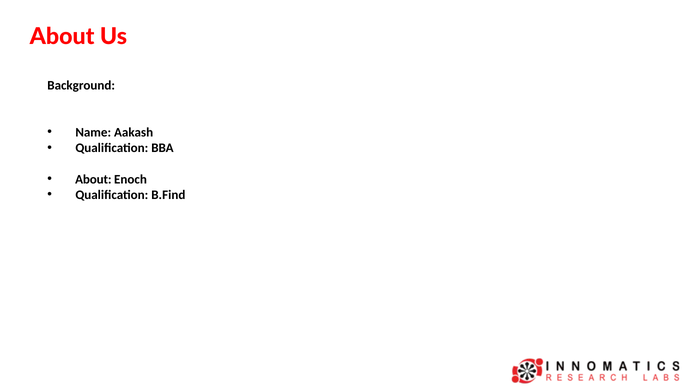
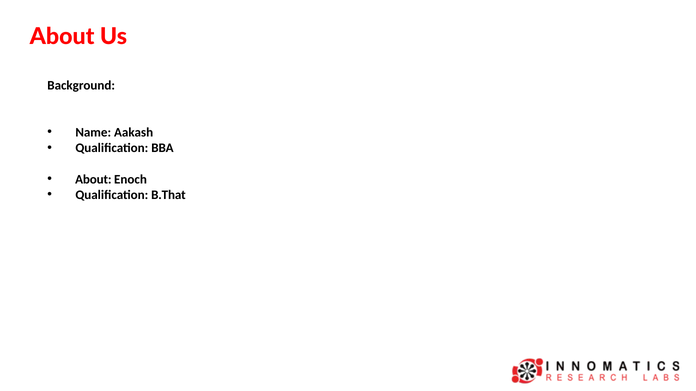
B.Find: B.Find -> B.That (168, 195)
